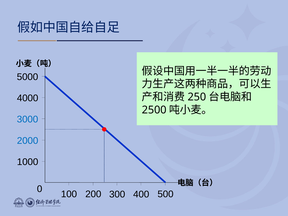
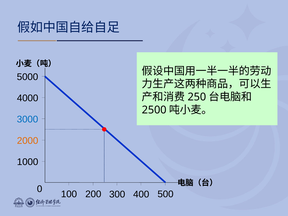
2000 colour: blue -> orange (28, 141)
